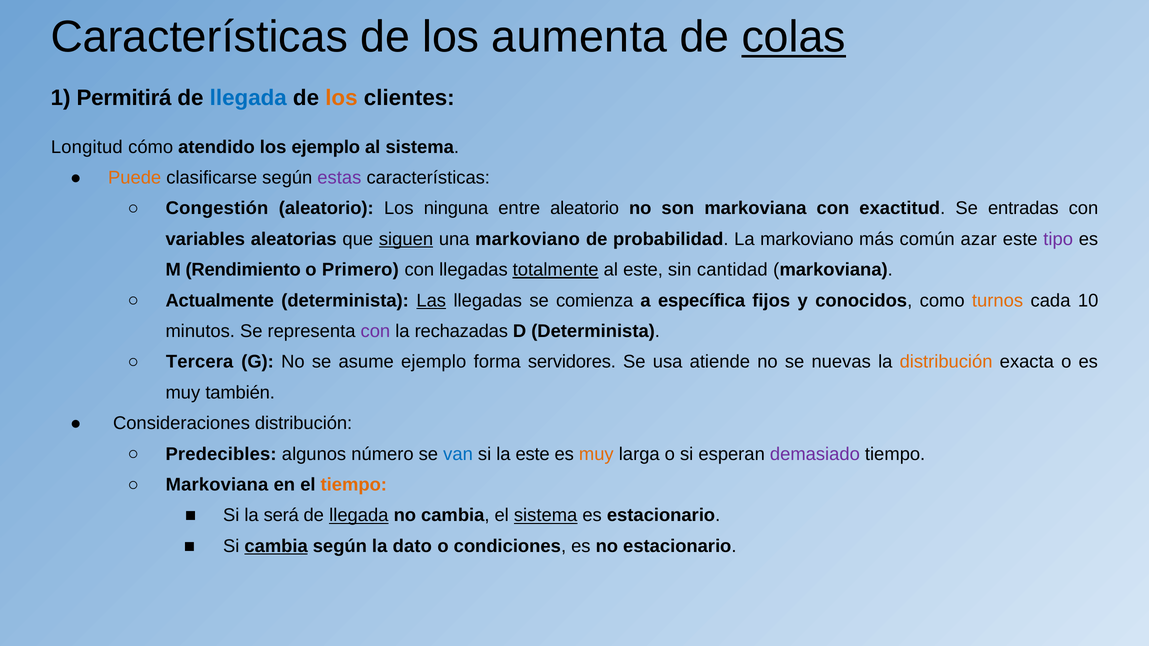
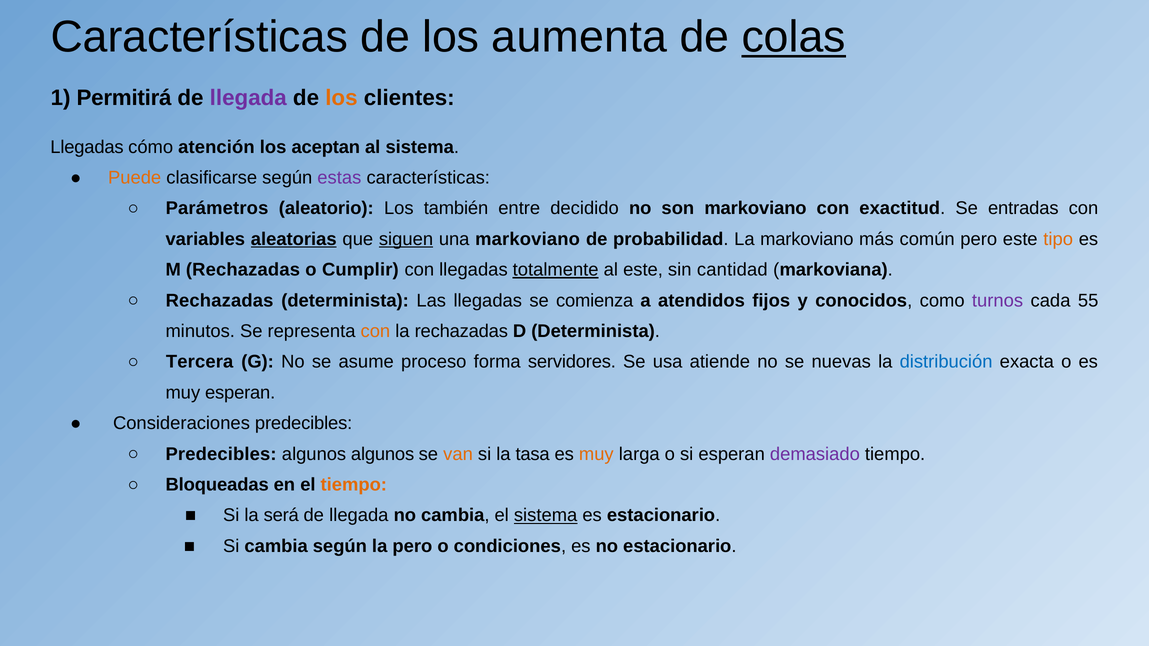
llegada colour: blue -> purple (248, 98)
Longitud: Longitud -> Llegadas (87, 147)
atendido: atendido -> atención (216, 147)
los ejemplo: ejemplo -> aceptan (326, 147)
Congestión: Congestión -> Parámetros (217, 209)
ninguna: ninguna -> también (456, 209)
entre aleatorio: aleatorio -> decidido (585, 209)
son markoviana: markoviana -> markoviano (755, 209)
aleatorias underline: none -> present (294, 239)
común azar: azar -> pero (979, 239)
tipo colour: purple -> orange (1058, 239)
M Rendimiento: Rendimiento -> Rechazadas (243, 270)
Primero: Primero -> Cumplir (360, 270)
Actualmente: Actualmente -> Rechazadas (220, 301)
Las underline: present -> none (431, 301)
específica: específica -> atendidos (701, 301)
turnos colour: orange -> purple (998, 301)
10: 10 -> 55 (1088, 301)
con colour: purple -> orange (375, 331)
asume ejemplo: ejemplo -> proceso (434, 362)
distribución colour: orange -> blue (946, 362)
muy también: también -> esperan (240, 393)
Consideraciones distribución: distribución -> predecibles (304, 424)
algunos número: número -> algunos (383, 454)
van colour: blue -> orange (458, 454)
la este: este -> tasa (533, 454)
Markoviana: Markoviana -> Bloqueadas (217, 485)
llegada underline: present -> none (359, 516)
cambia underline: present -> none (276, 546)
la dato: dato -> pero (412, 546)
